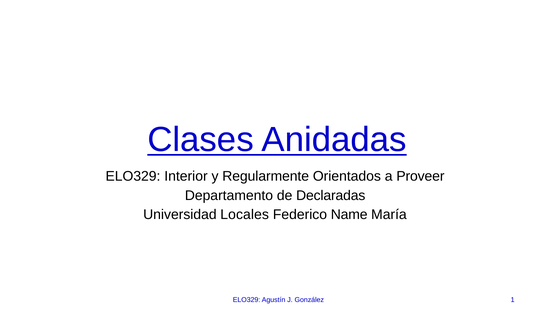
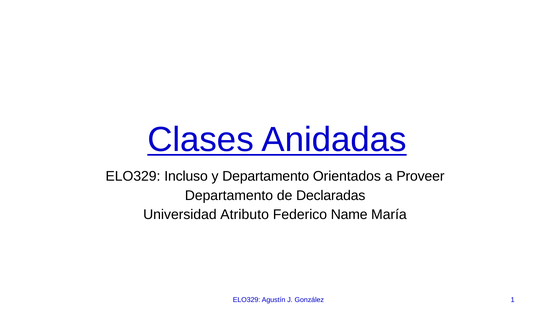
Interior: Interior -> Incluso (186, 176)
y Regularmente: Regularmente -> Departamento (266, 176)
Locales: Locales -> Atributo (245, 214)
